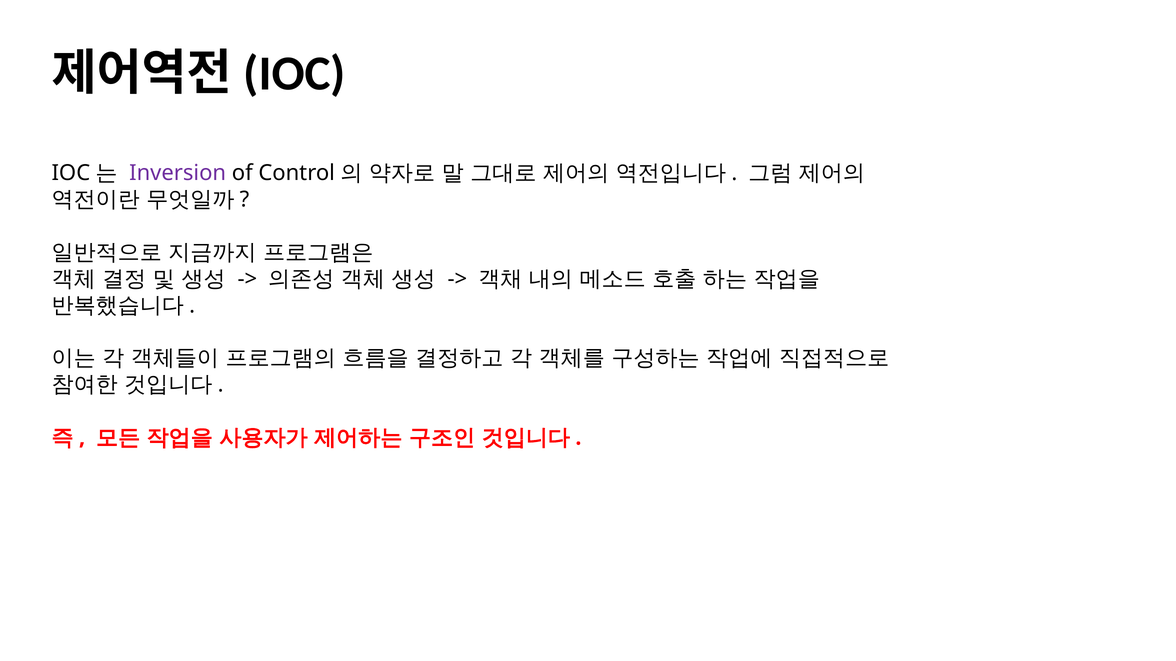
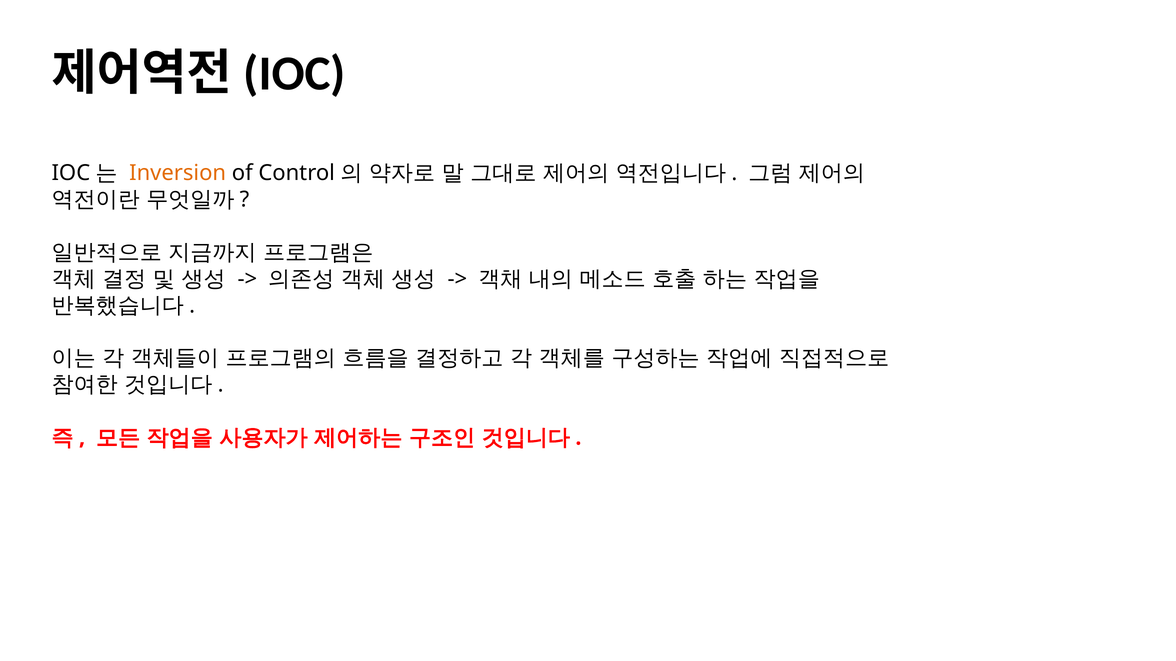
Inversion colour: purple -> orange (178, 173)
